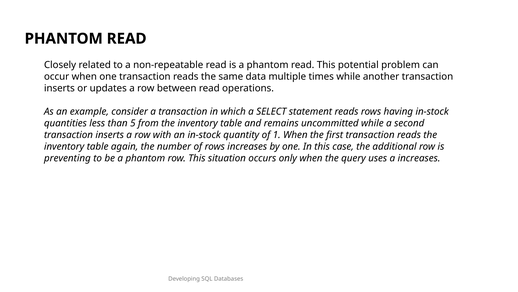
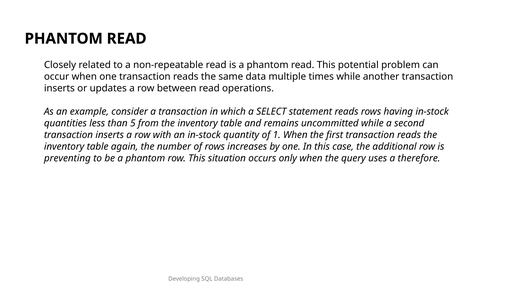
a increases: increases -> therefore (419, 158)
